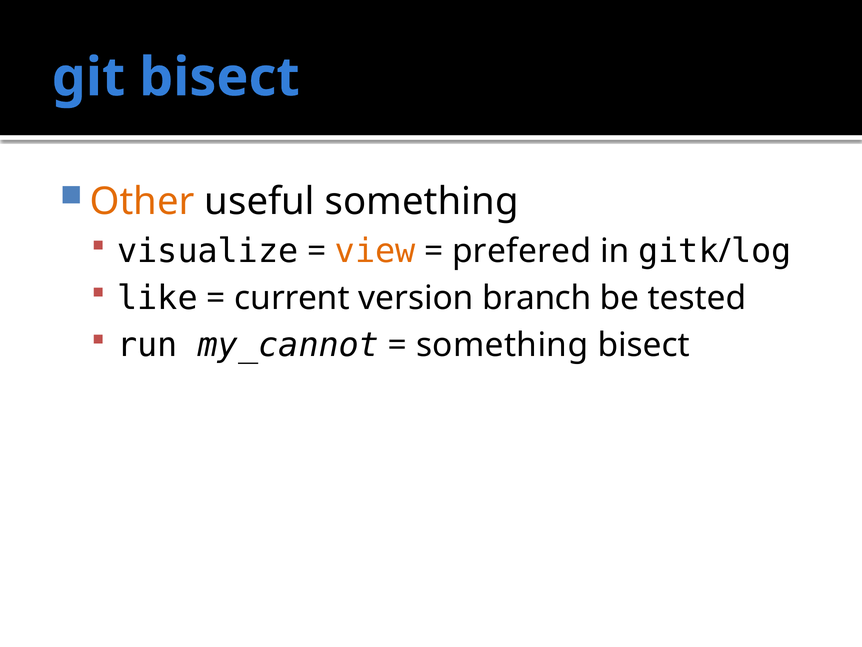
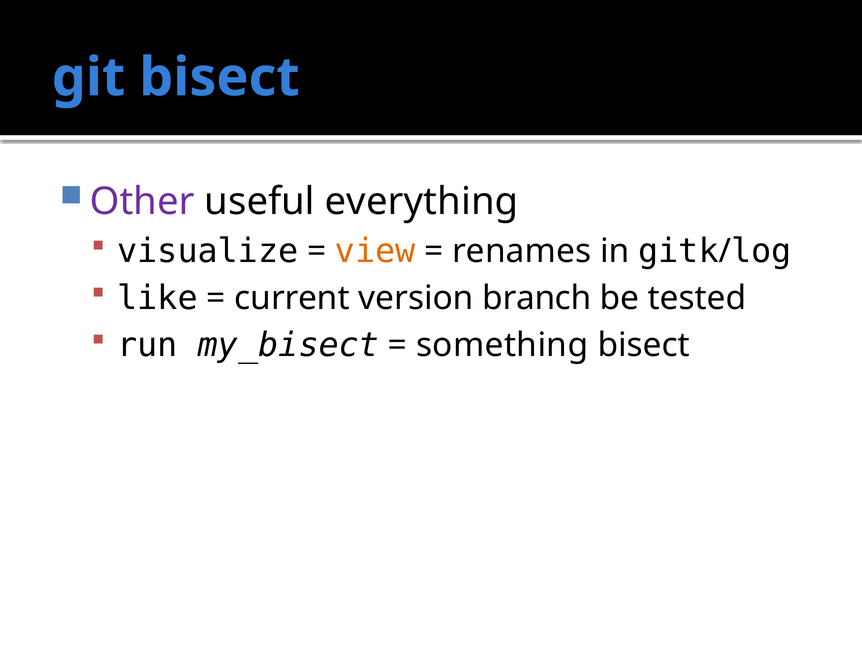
Other colour: orange -> purple (142, 202)
useful something: something -> everything (422, 202)
prefered: prefered -> renames (522, 251)
my_cannot: my_cannot -> my_bisect (288, 345)
